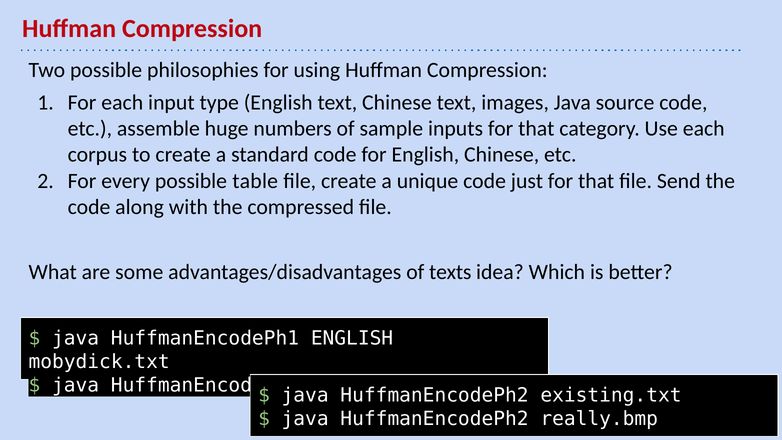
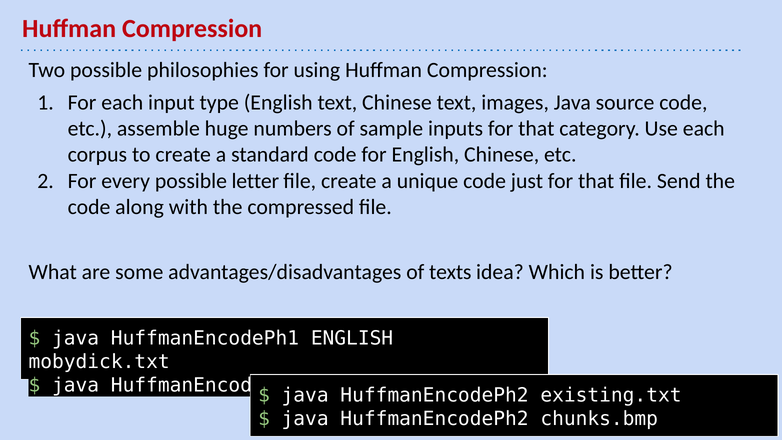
table: table -> letter (255, 181)
really.bmp: really.bmp -> chunks.bmp (599, 419)
